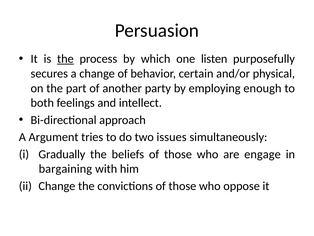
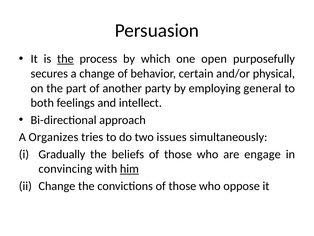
listen: listen -> open (214, 59)
enough: enough -> general (262, 88)
Argument: Argument -> Organizes (53, 137)
bargaining: bargaining -> convincing (65, 169)
him underline: none -> present (129, 169)
